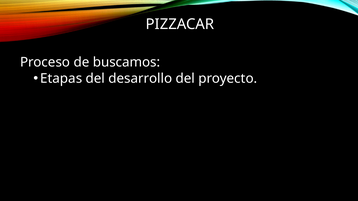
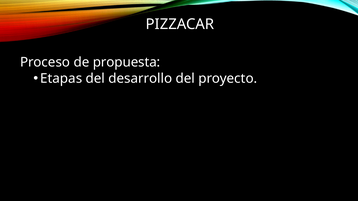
buscamos: buscamos -> propuesta (127, 62)
